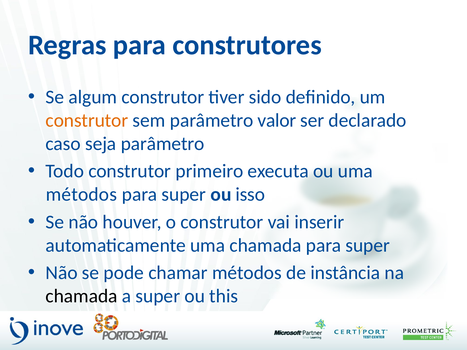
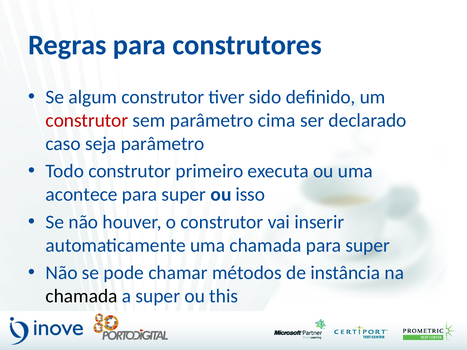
construtor colour: orange -> red (87, 120)
valor: valor -> cima (277, 120)
métodos: métodos -> acontece (82, 195)
